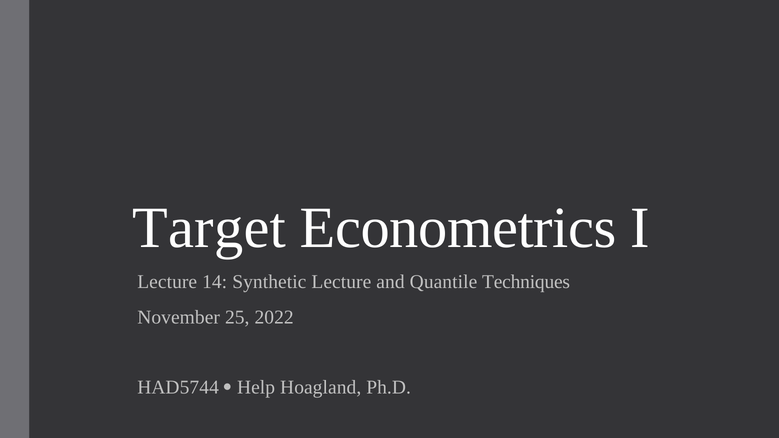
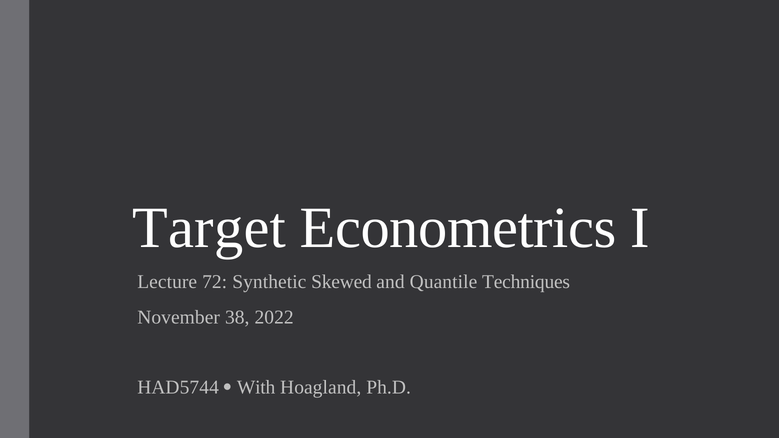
14: 14 -> 72 (215, 282)
Synthetic Lecture: Lecture -> Skewed (341, 282)
25: 25 -> 38 (237, 317)
Help: Help -> With (256, 388)
